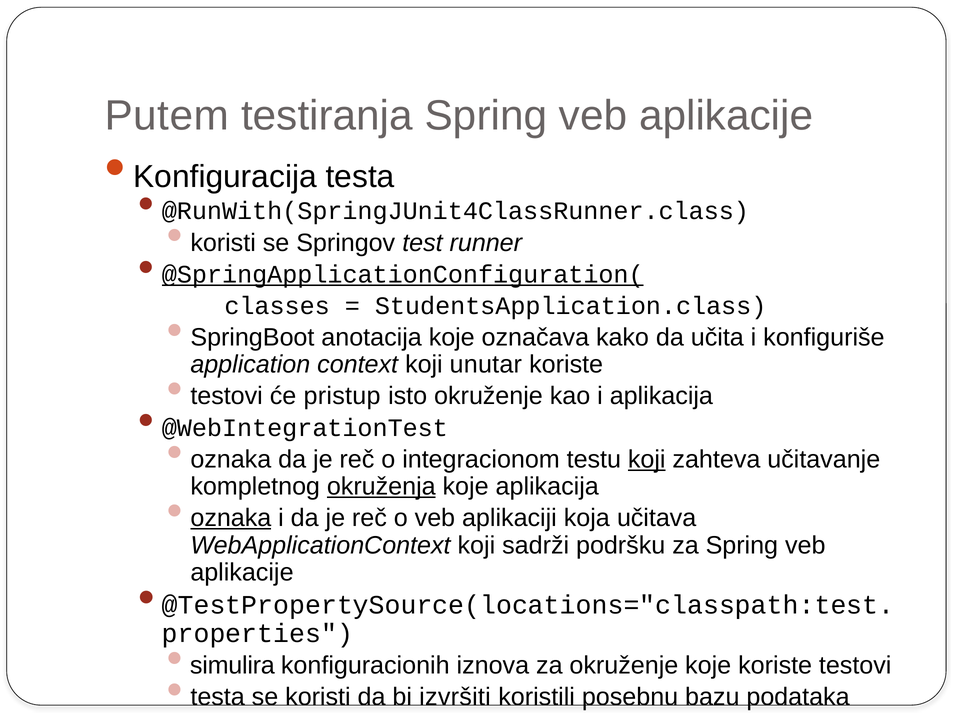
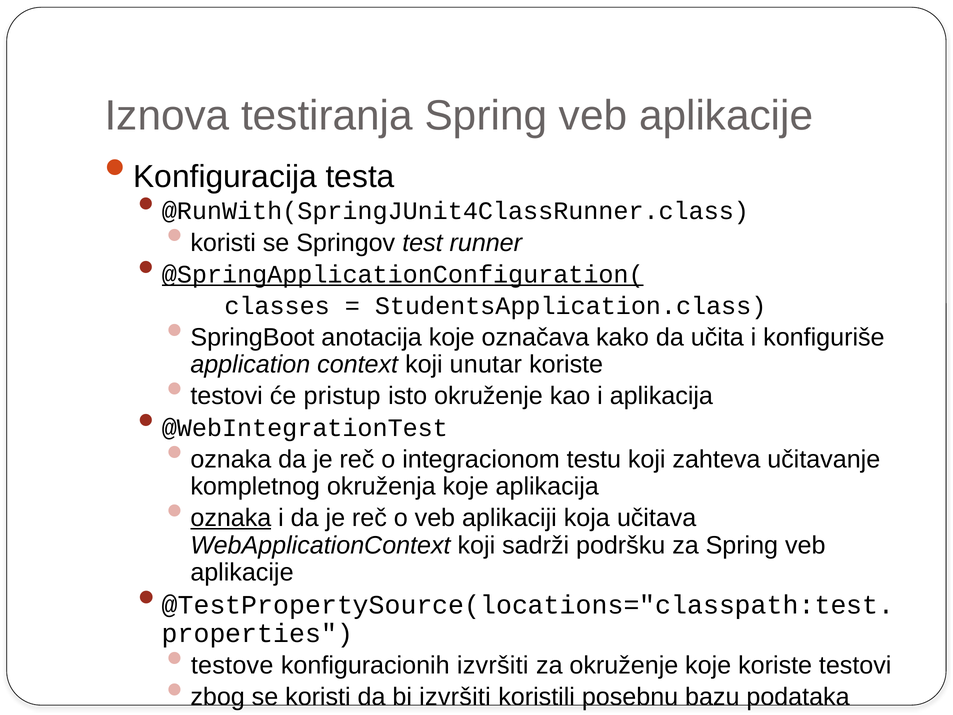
Putem: Putem -> Iznova (167, 116)
koji underline: present -> none (647, 459)
okruženja underline: present -> none (381, 486)
simulira: simulira -> testove (232, 665)
konfiguracionih iznova: iznova -> izvršiti (493, 665)
testa: testa -> zbog (218, 697)
